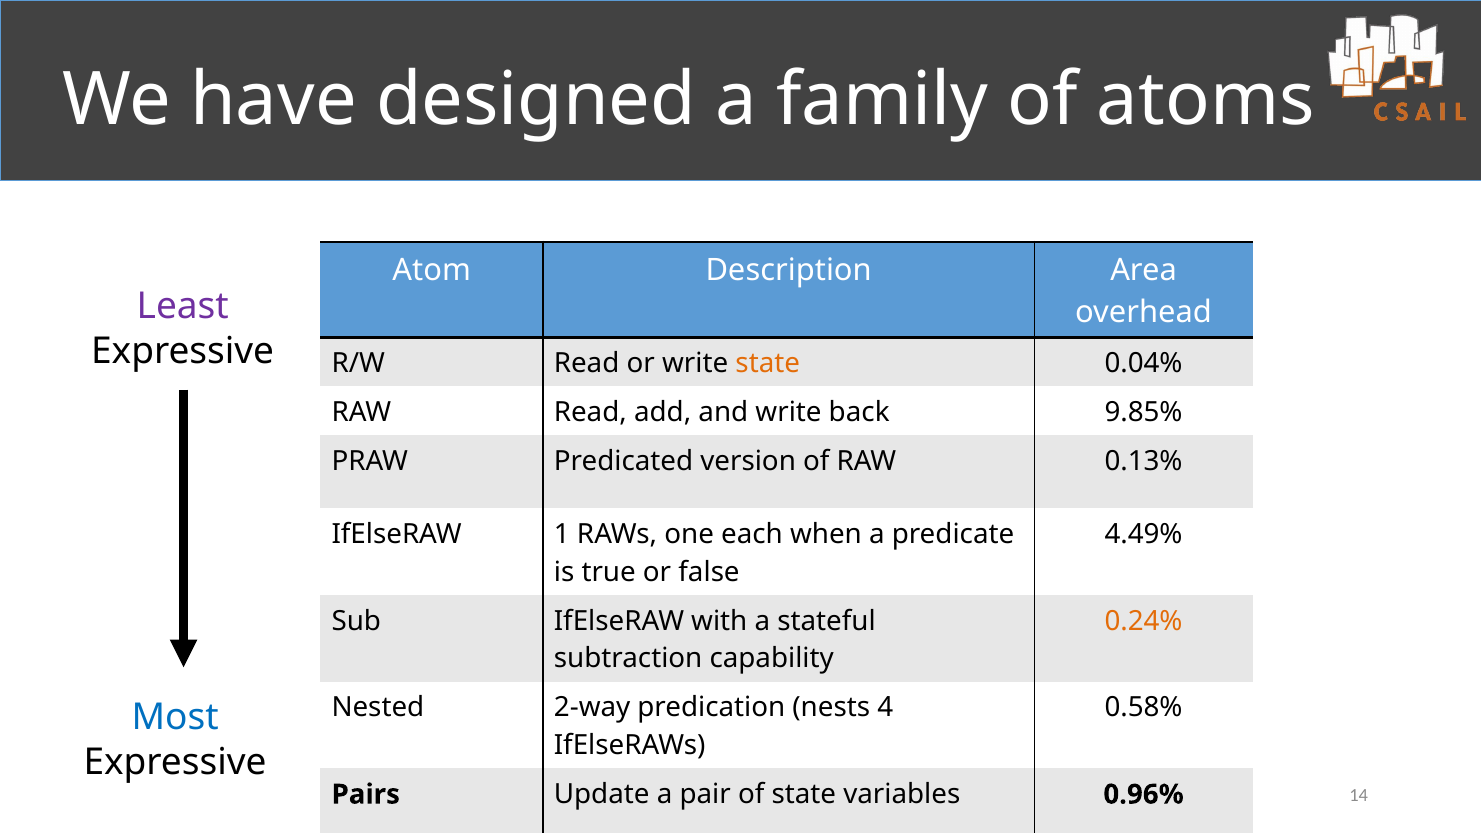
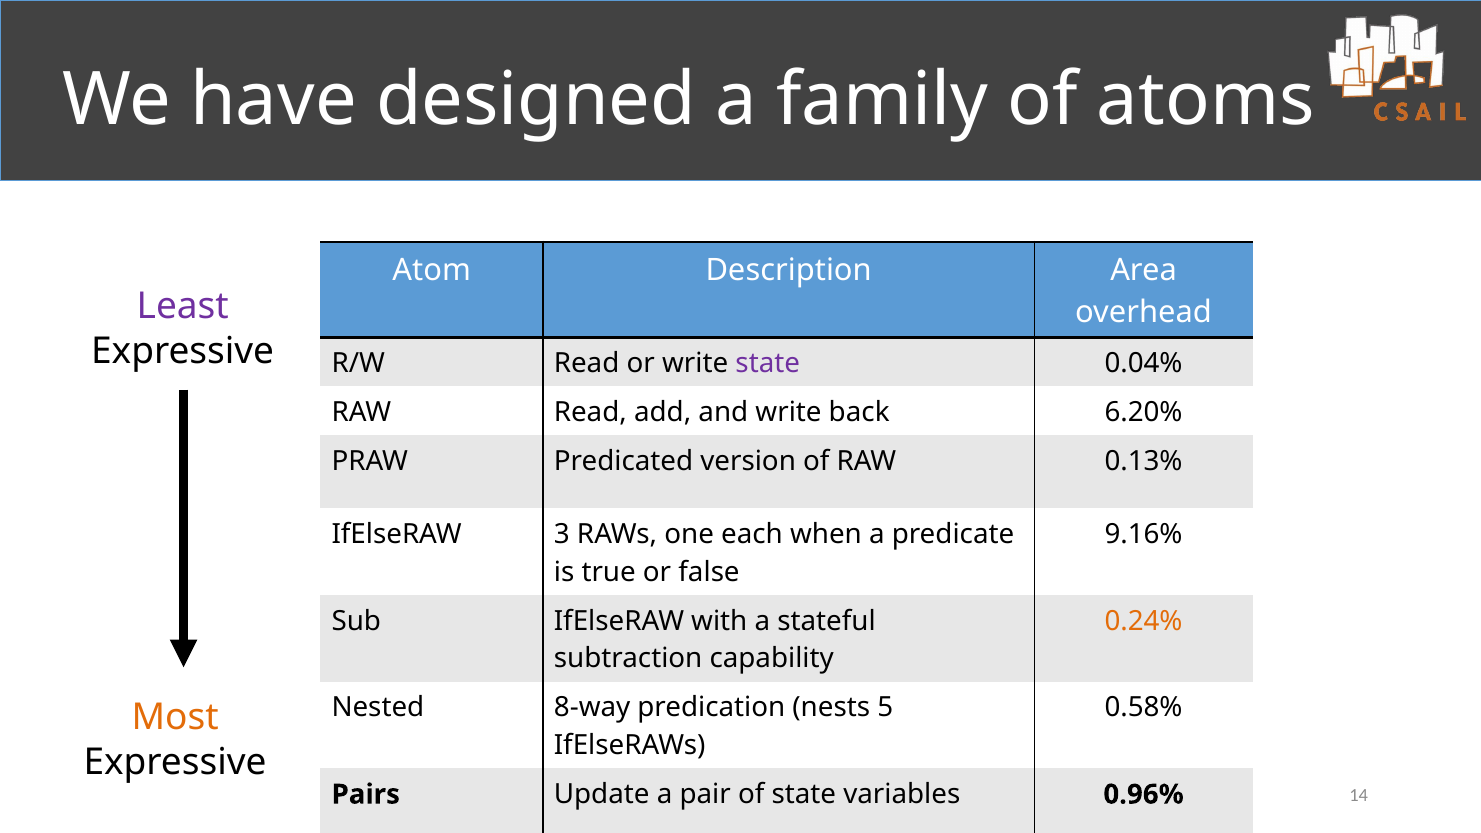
state colour: orange -> purple (768, 364)
9.85%: 9.85% -> 6.20% (1144, 412)
1: 1 -> 3 (562, 534)
4.49%: 4.49% -> 9.16% (1144, 534)
2-way: 2-way -> 8-way (592, 708)
4: 4 -> 5 (885, 708)
Most colour: blue -> orange (175, 718)
